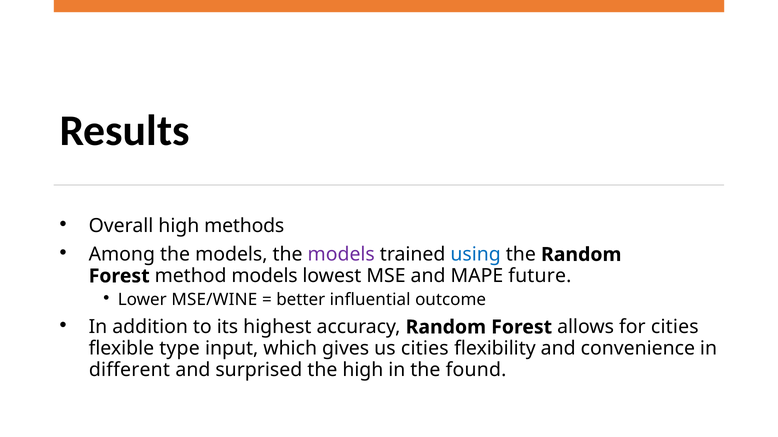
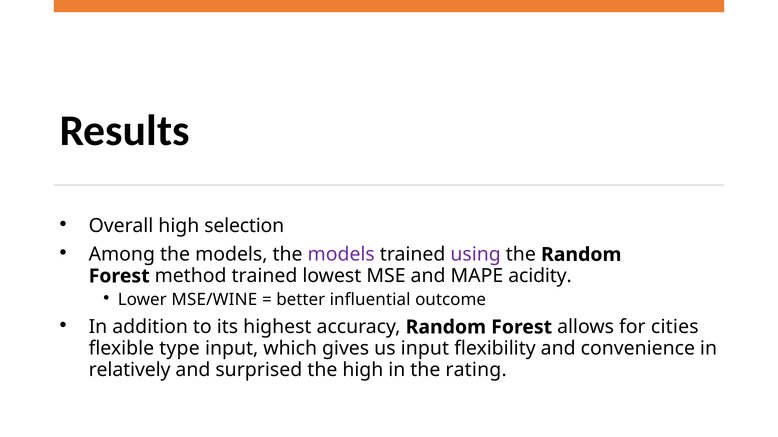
methods: methods -> selection (244, 226)
using colour: blue -> purple (476, 255)
method models: models -> trained (264, 276)
future: future -> acidity (540, 276)
us cities: cities -> input (425, 349)
different: different -> relatively (130, 371)
found: found -> rating (476, 371)
